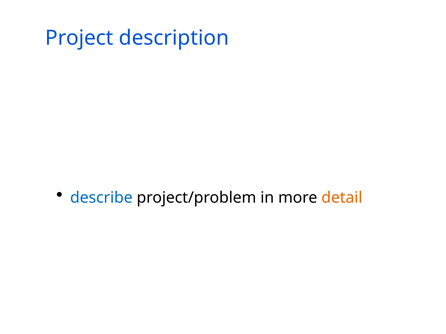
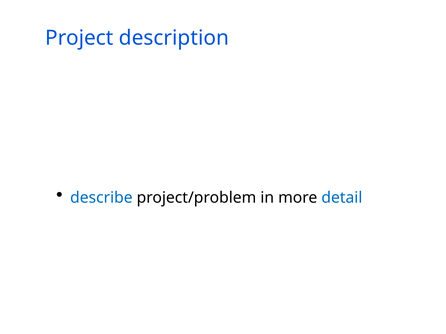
detail colour: orange -> blue (342, 198)
